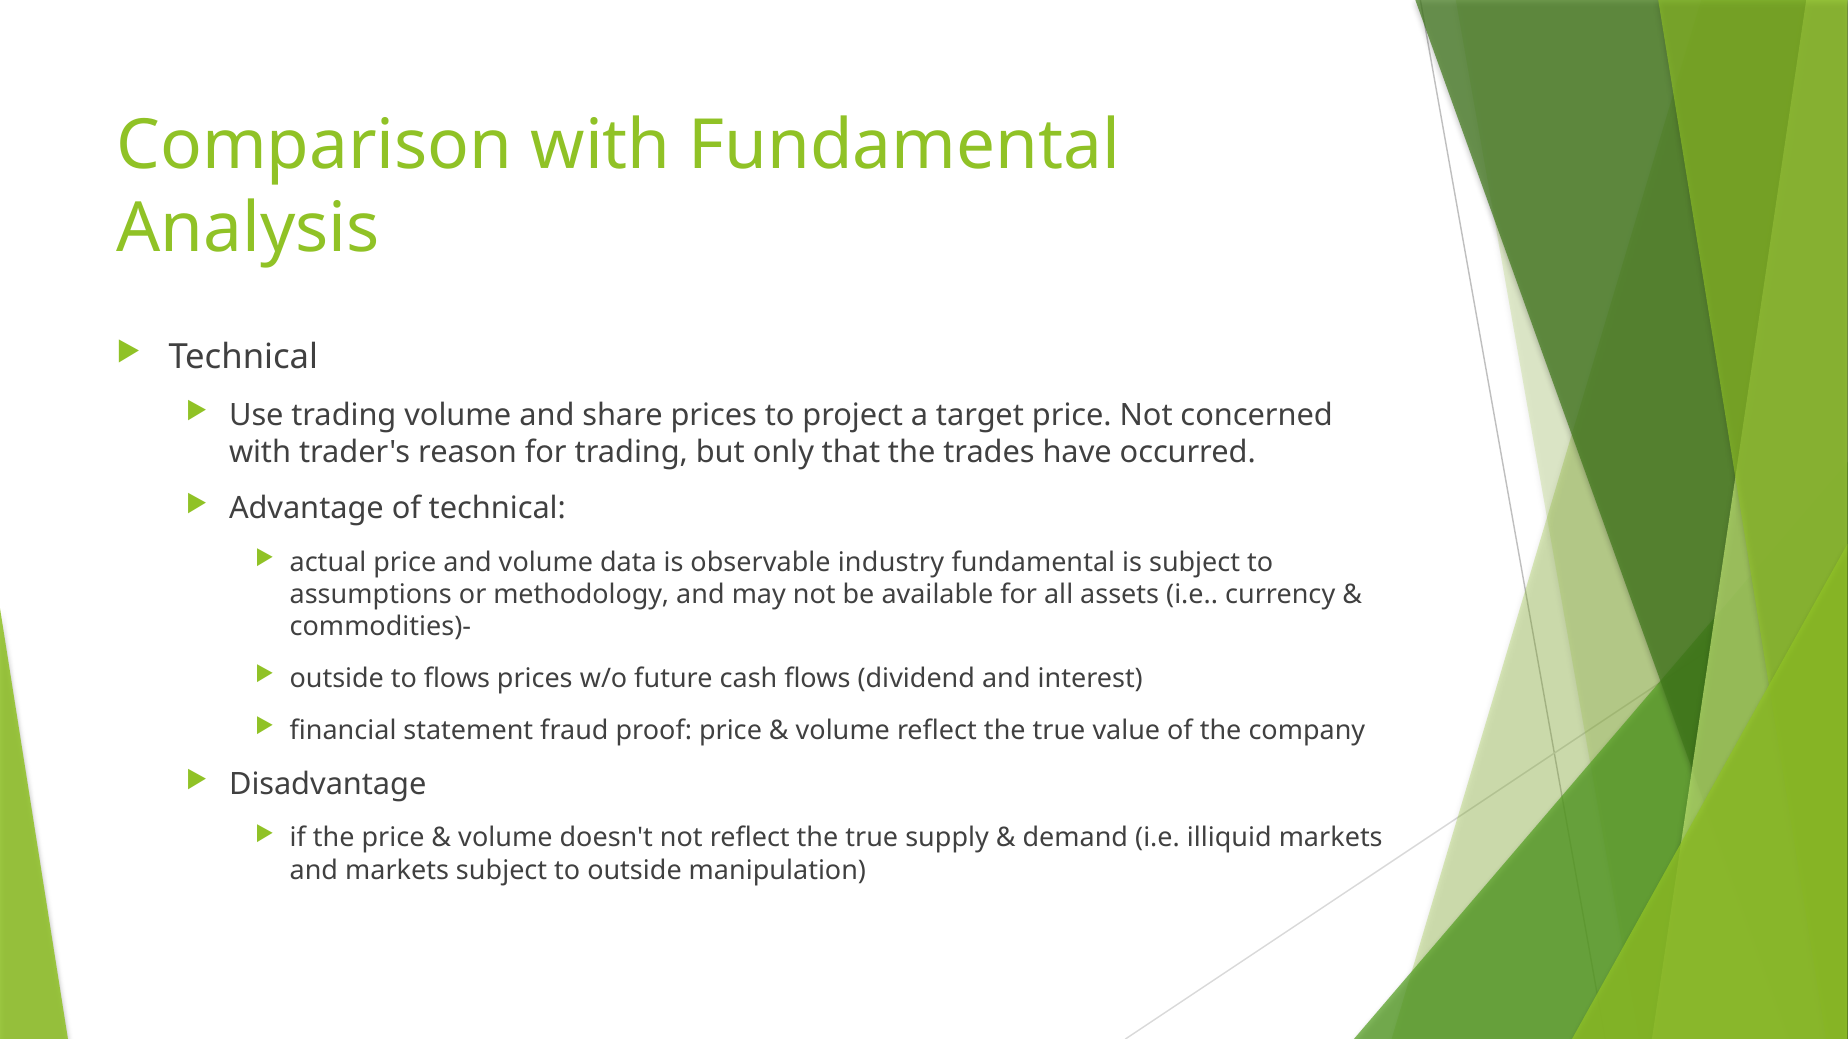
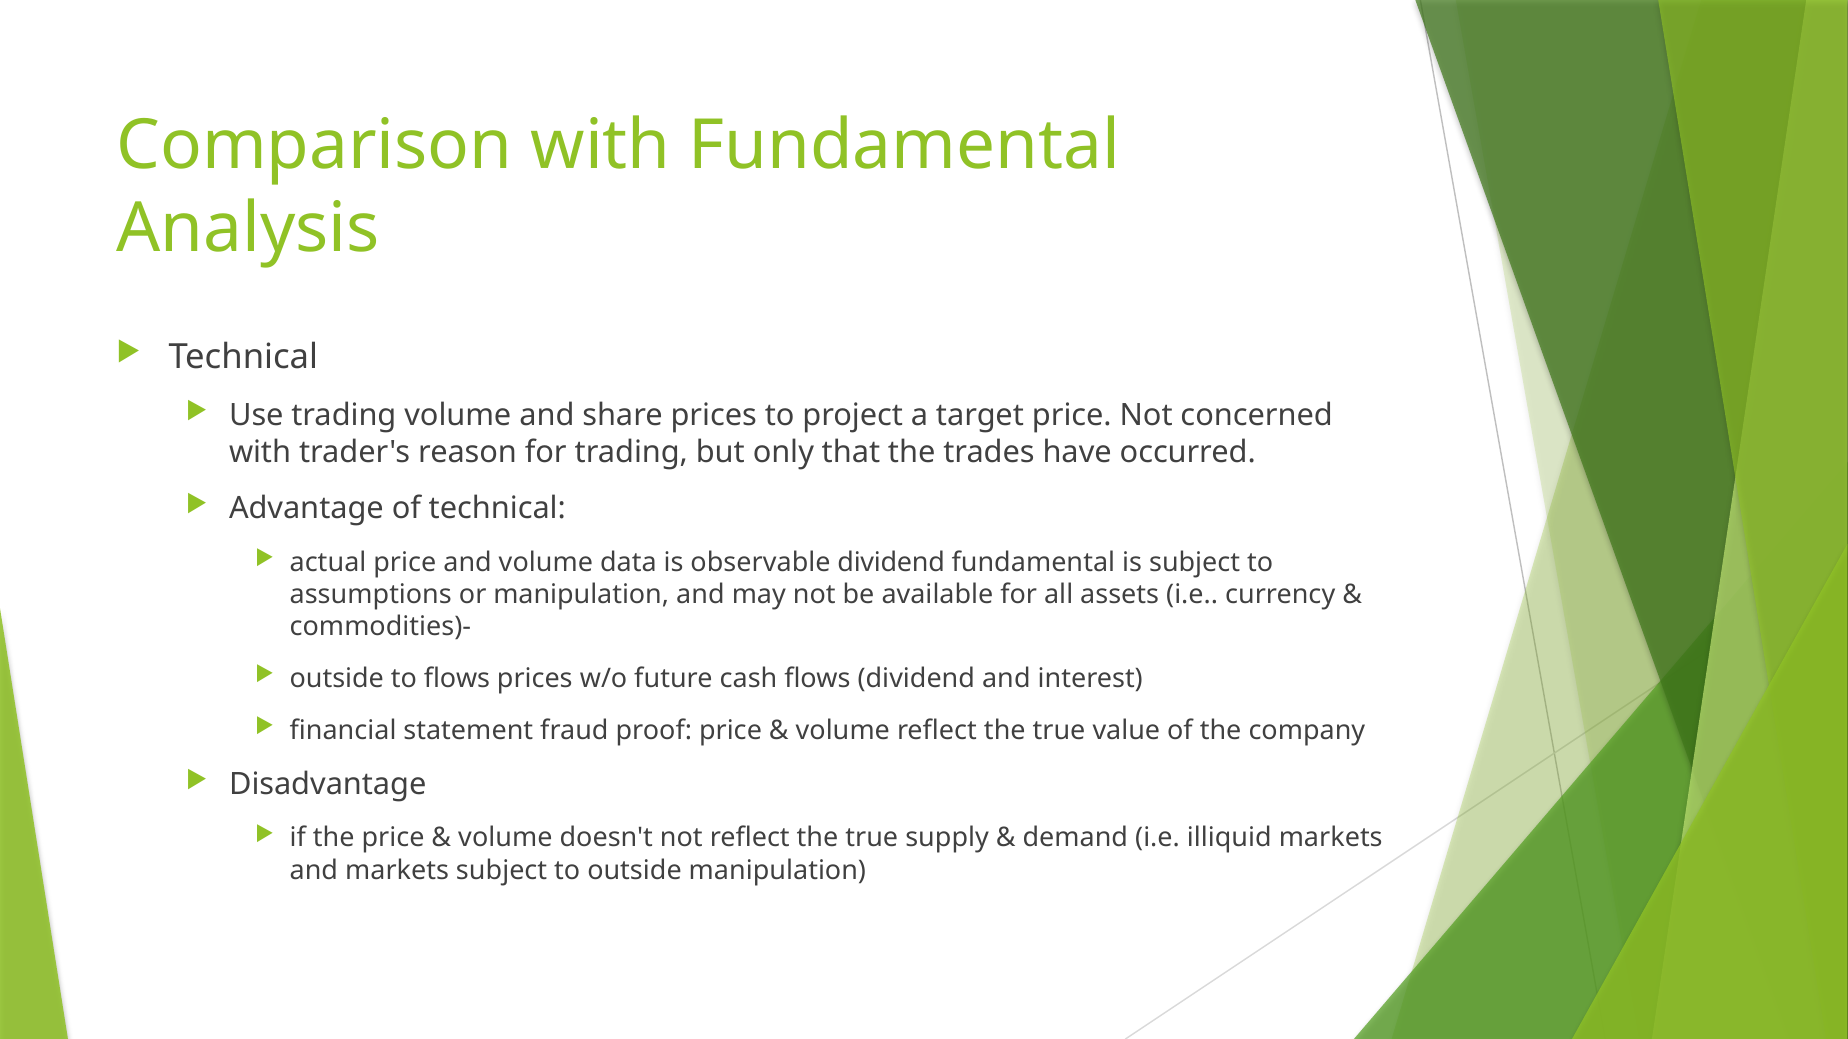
observable industry: industry -> dividend (891, 563)
or methodology: methodology -> manipulation (581, 595)
